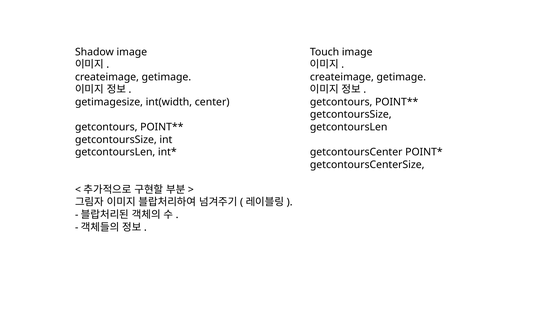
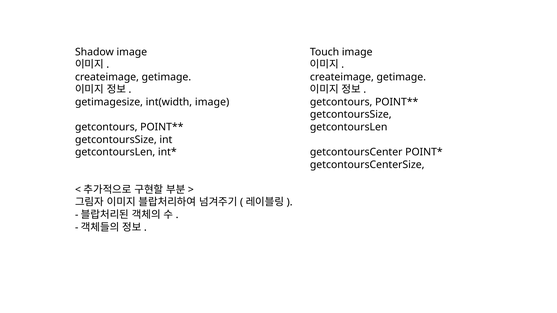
int(width center: center -> image (212, 102)
